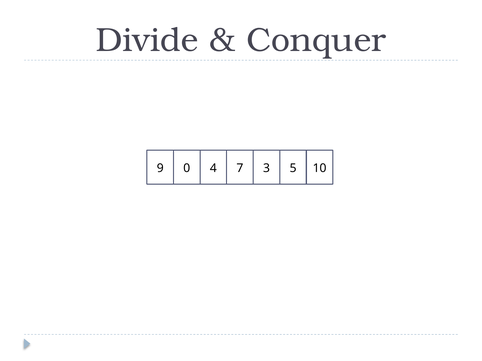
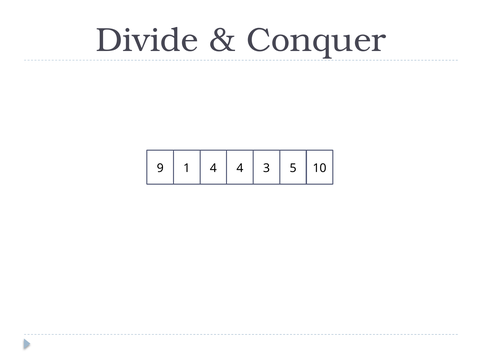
0: 0 -> 1 (187, 168)
4 7: 7 -> 4 (240, 168)
